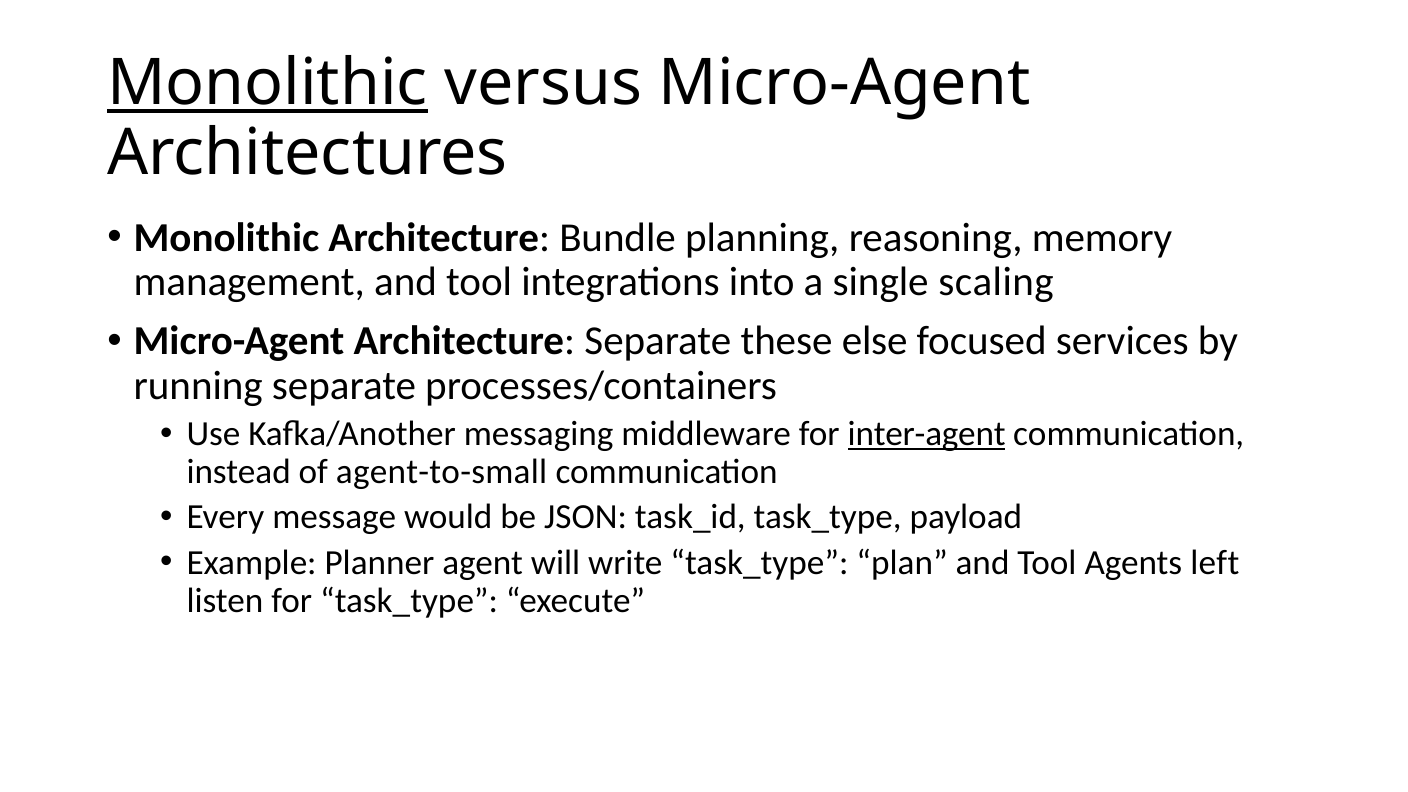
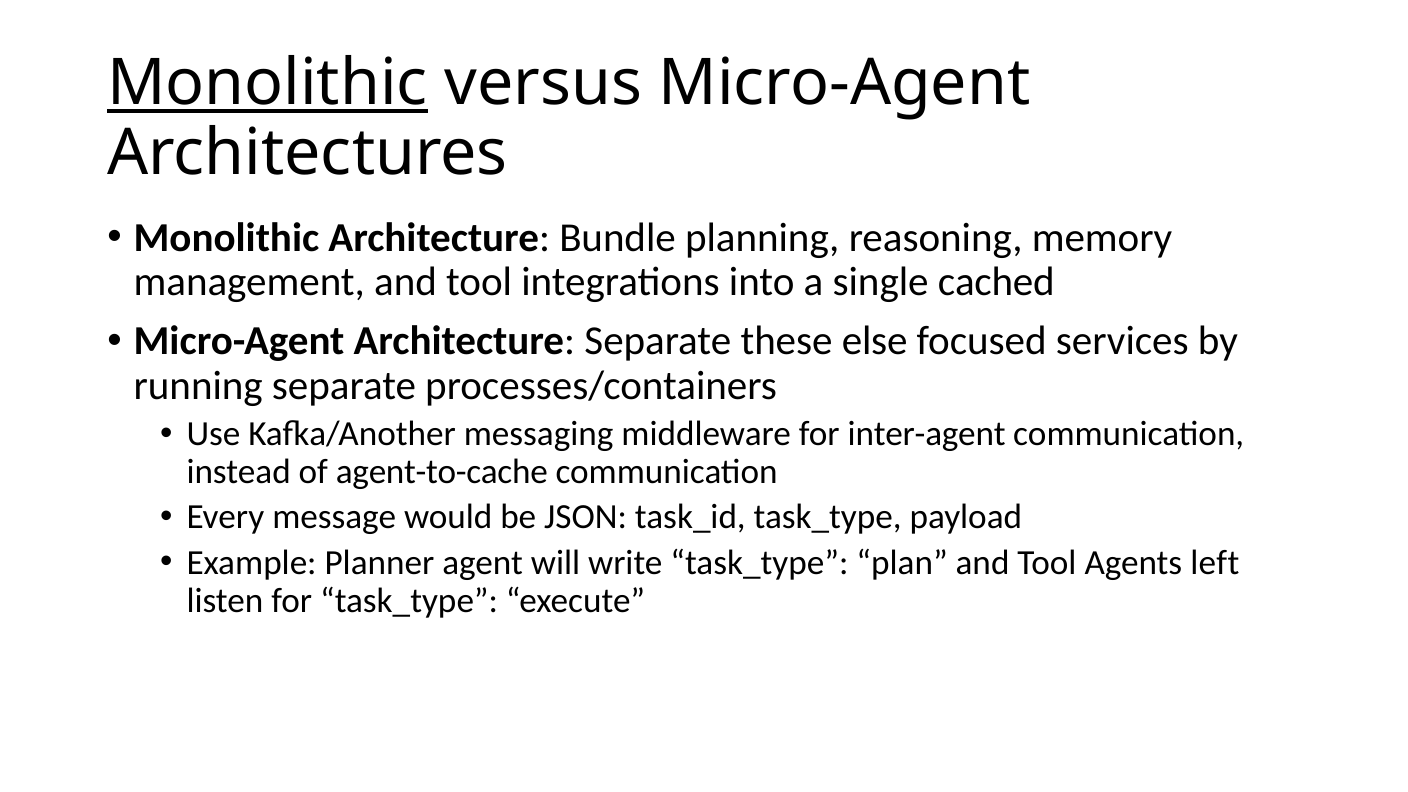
scaling: scaling -> cached (996, 282)
inter-agent underline: present -> none (927, 434)
agent-to-small: agent-to-small -> agent-to-cache (442, 472)
